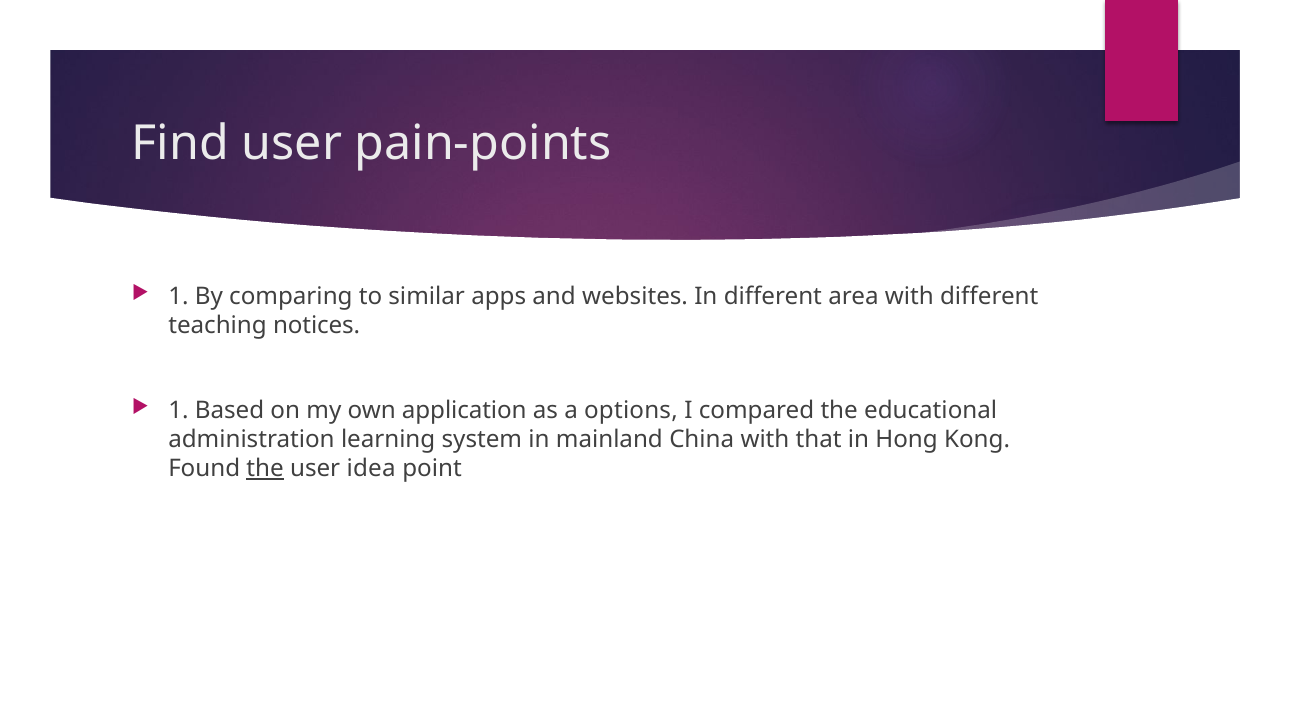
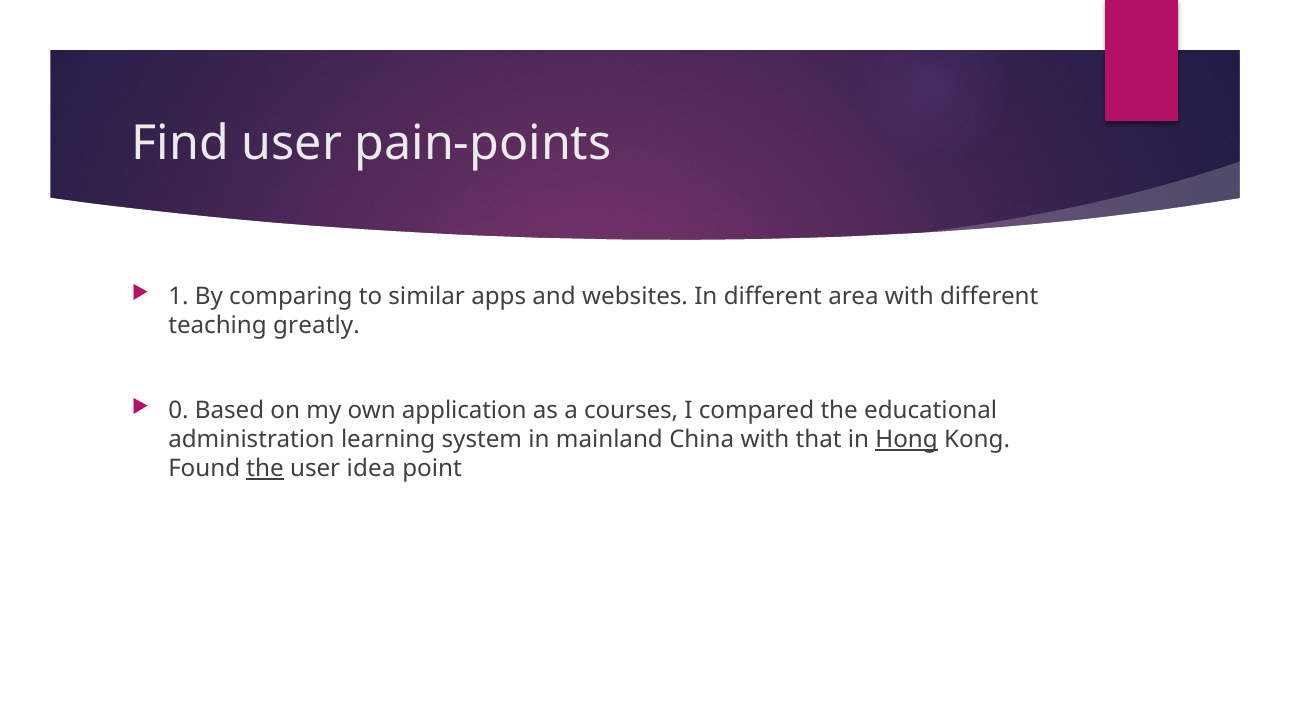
notices: notices -> greatly (317, 326)
1: 1 -> 0 (178, 411)
options: options -> courses (631, 411)
Hong underline: none -> present (907, 440)
